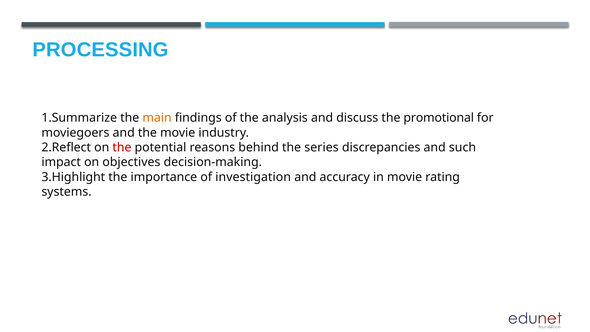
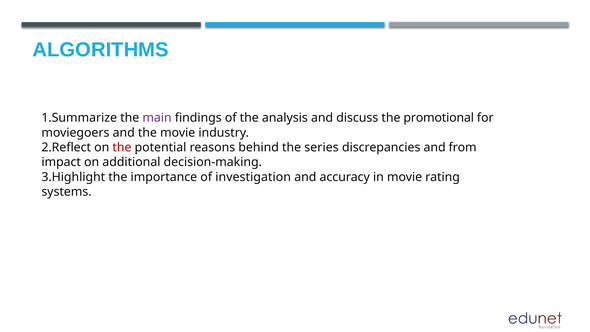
PROCESSING: PROCESSING -> ALGORITHMS (101, 50)
main colour: orange -> purple (157, 118)
such: such -> from (463, 147)
objectives: objectives -> additional (131, 162)
